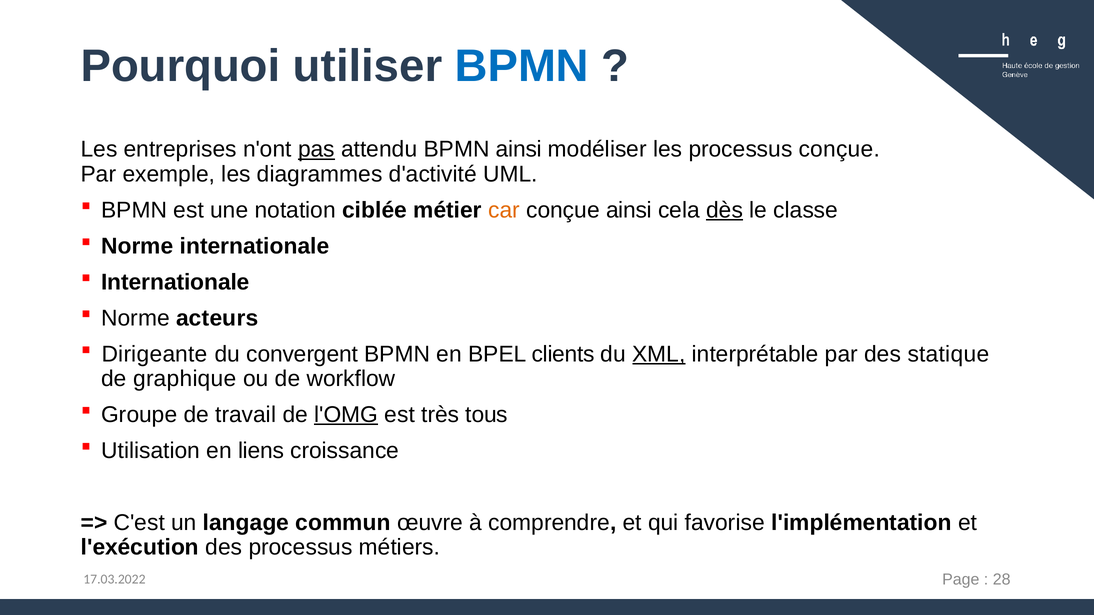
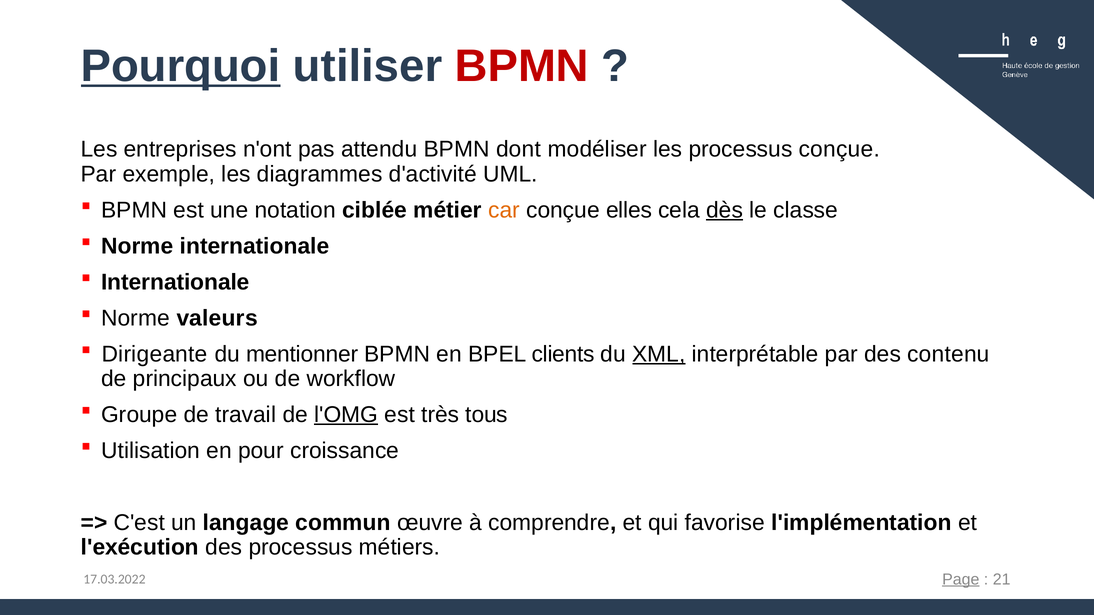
Pourquoi underline: none -> present (181, 66)
BPMN colour: blue -> red (522, 66)
pas underline: present -> none (316, 150)
BPMN ainsi: ainsi -> dont (519, 150)
conçue ainsi: ainsi -> elles (629, 210)
acteurs: acteurs -> valeurs (217, 318)
convergent: convergent -> mentionner (302, 354)
statique: statique -> contenu (949, 354)
graphique: graphique -> principaux (185, 379)
liens: liens -> pour (261, 451)
Page underline: none -> present (961, 580)
28: 28 -> 21 (1002, 580)
